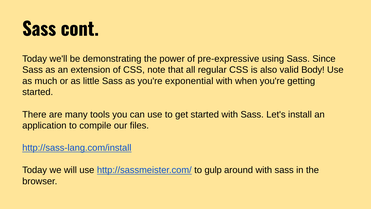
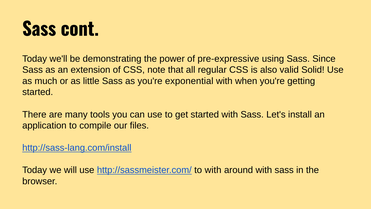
Body: Body -> Solid (313, 70)
to gulp: gulp -> with (213, 170)
